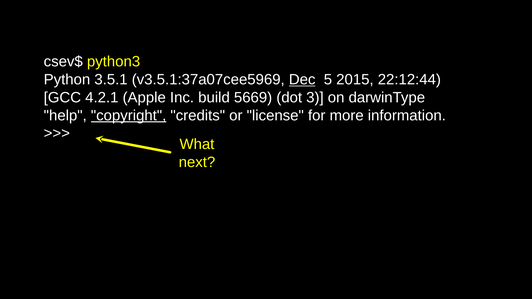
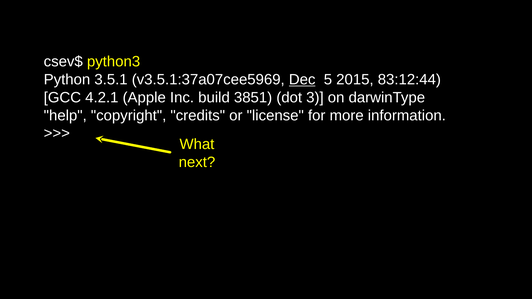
22:12:44: 22:12:44 -> 83:12:44 (409, 80)
5669: 5669 -> 3851 (253, 98)
copyright underline: present -> none (129, 116)
